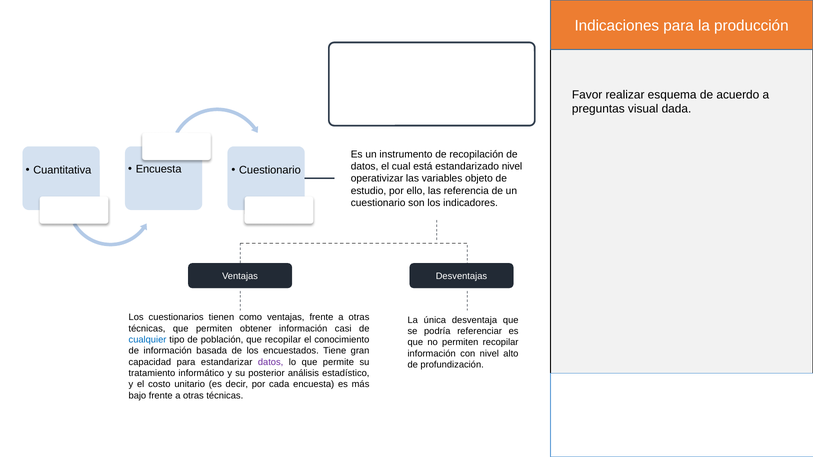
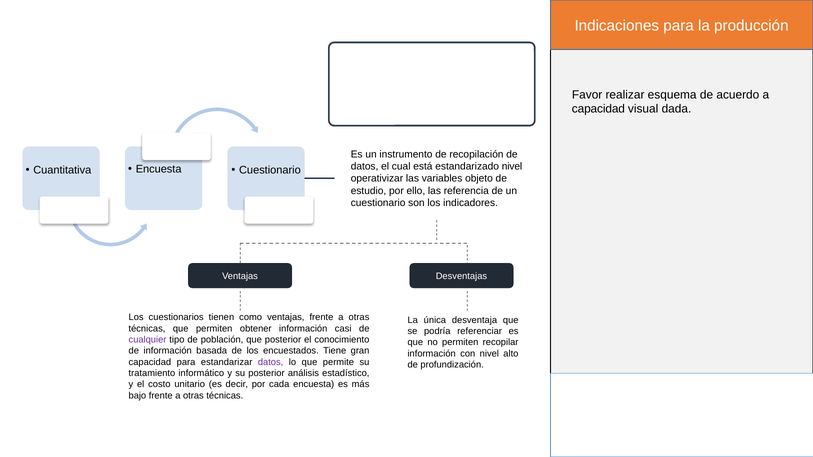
preguntas: preguntas -> capacidad (598, 109)
cualquier colour: blue -> purple (148, 340)
que recopilar: recopilar -> posterior (283, 340)
